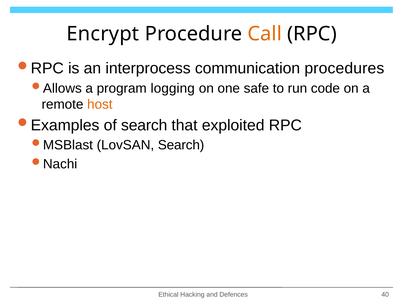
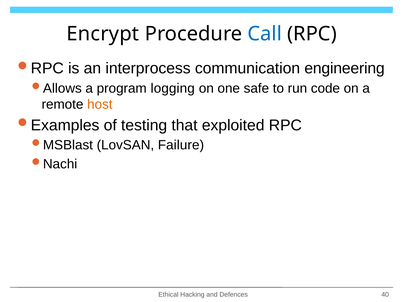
Call colour: orange -> blue (265, 34)
procedures: procedures -> engineering (345, 68)
of search: search -> testing (144, 125)
LovSAN Search: Search -> Failure (181, 145)
